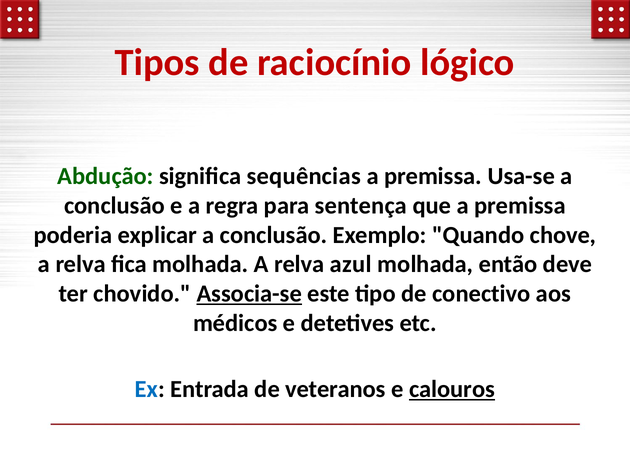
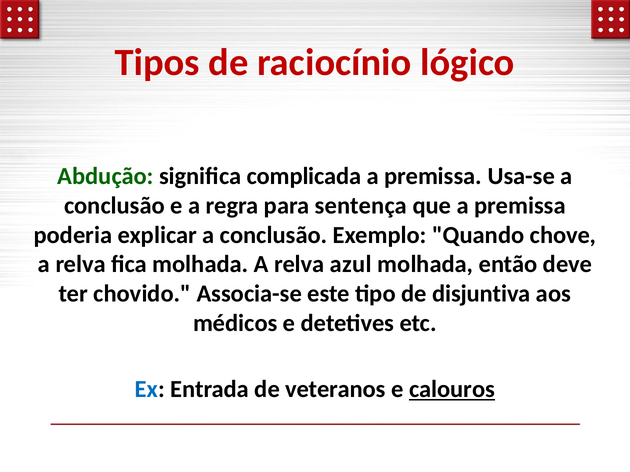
sequências: sequências -> complicada (304, 176)
Associa-se underline: present -> none (249, 294)
conectivo: conectivo -> disjuntiva (481, 294)
